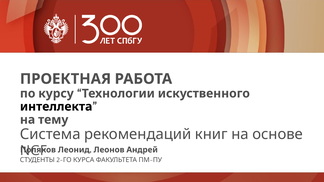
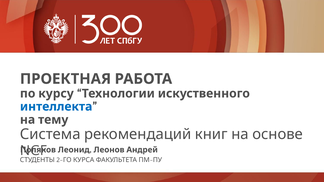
интеллекта colour: black -> blue (56, 107)
